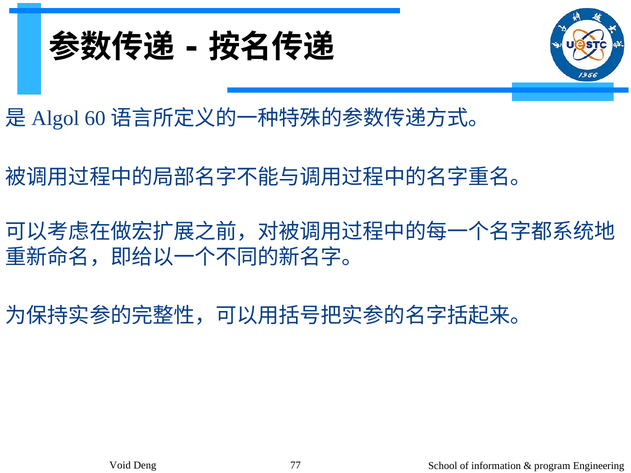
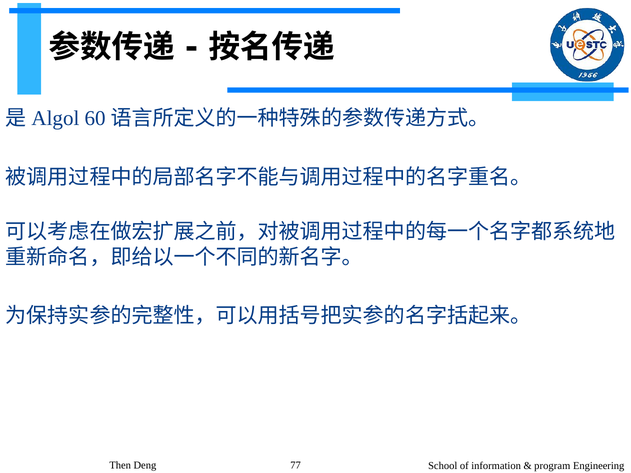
Void: Void -> Then (120, 465)
